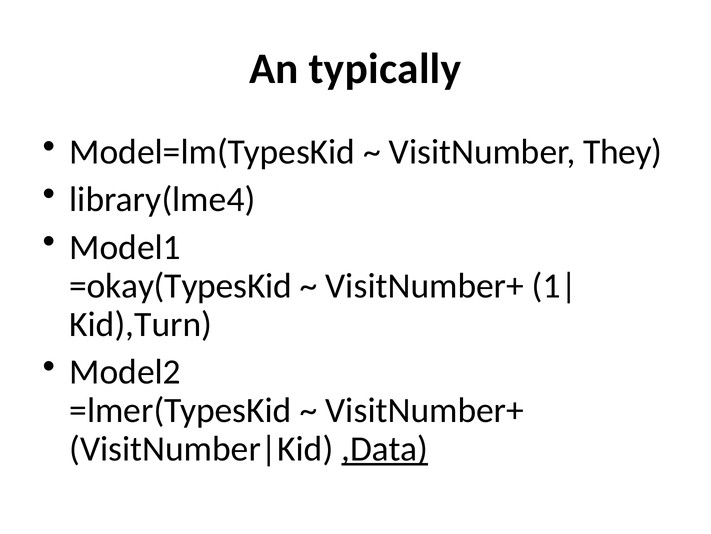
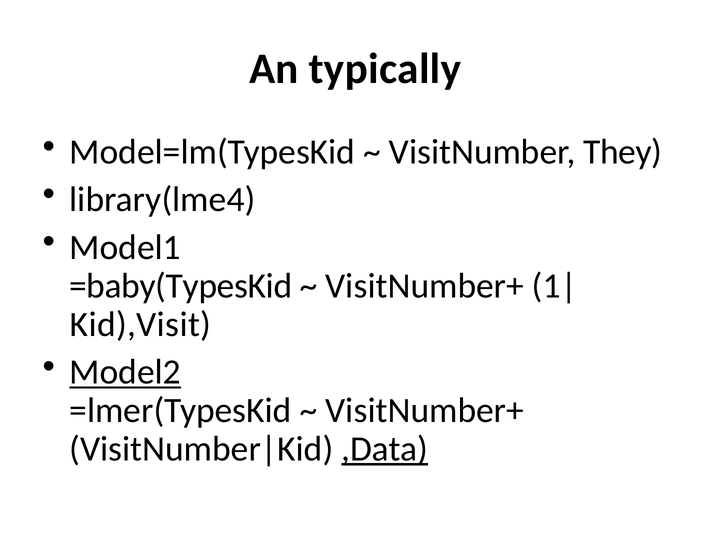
=okay(TypesKid: =okay(TypesKid -> =baby(TypesKid (181, 285)
Kid),Turn: Kid),Turn -> Kid),Visit (140, 324)
Model2 underline: none -> present (125, 372)
